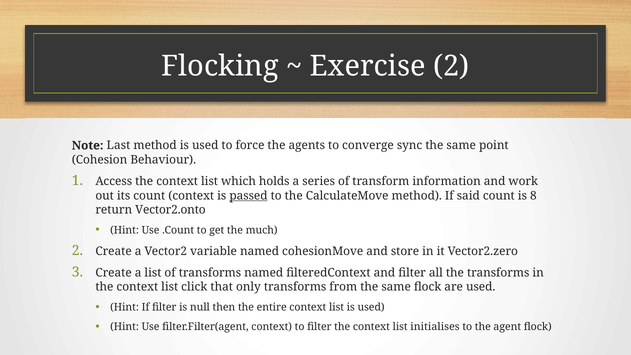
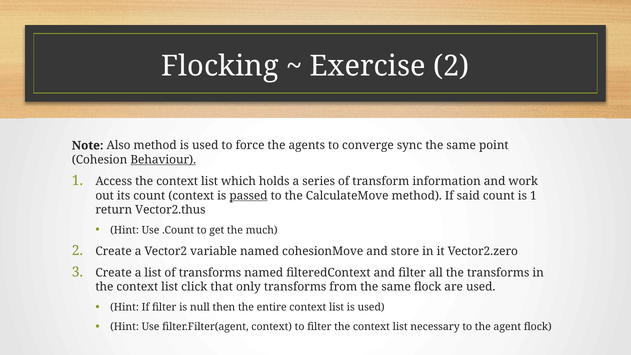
Last: Last -> Also (119, 145)
Behaviour underline: none -> present (163, 160)
is 8: 8 -> 1 (533, 196)
Vector2.onto: Vector2.onto -> Vector2.thus (170, 210)
initialises: initialises -> necessary (435, 327)
